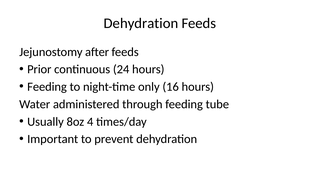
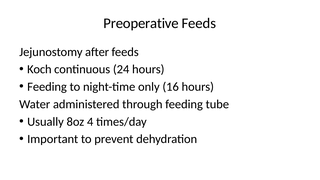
Dehydration: Dehydration -> Preoperative (141, 23)
Prior: Prior -> Koch (39, 69)
